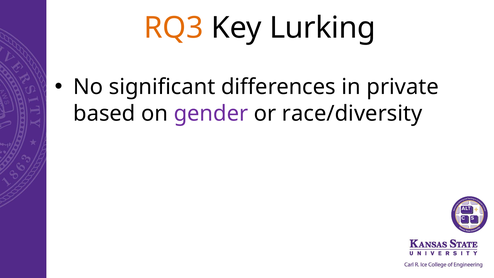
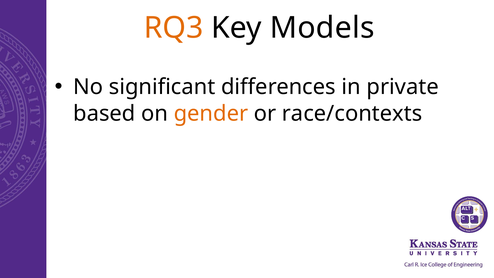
Lurking: Lurking -> Models (322, 28)
gender colour: purple -> orange (211, 113)
race/diversity: race/diversity -> race/contexts (352, 113)
